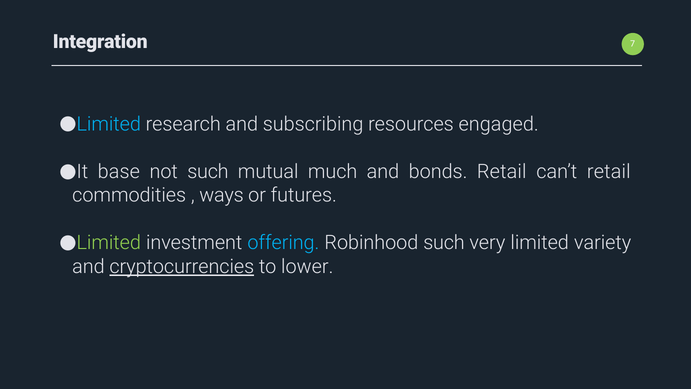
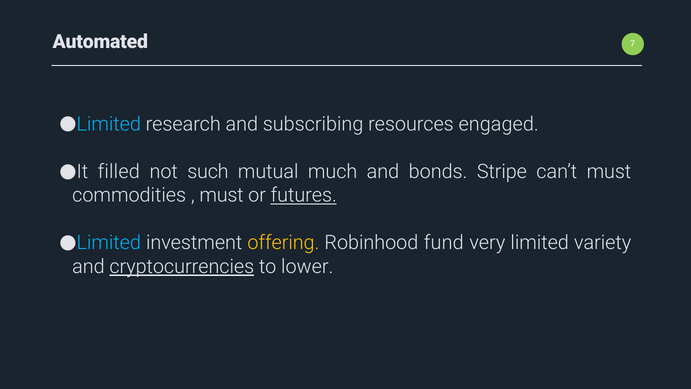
Integration: Integration -> Automated (100, 42)
base: base -> filled (119, 171)
bonds Retail: Retail -> Stripe (502, 171)
can’t retail: retail -> must (609, 171)
ways: ways -> must (222, 195)
futures underline: none -> present (304, 195)
Limited colour: light green -> light blue (109, 243)
offering colour: light blue -> yellow (283, 243)
Robinhood such: such -> fund (444, 243)
